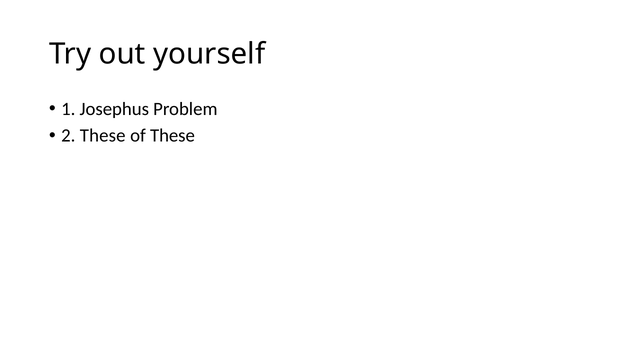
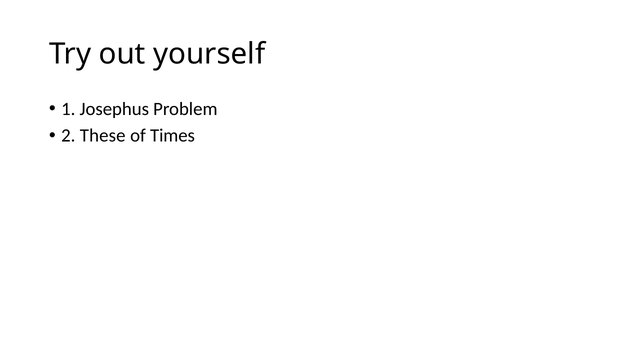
of These: These -> Times (172, 136)
